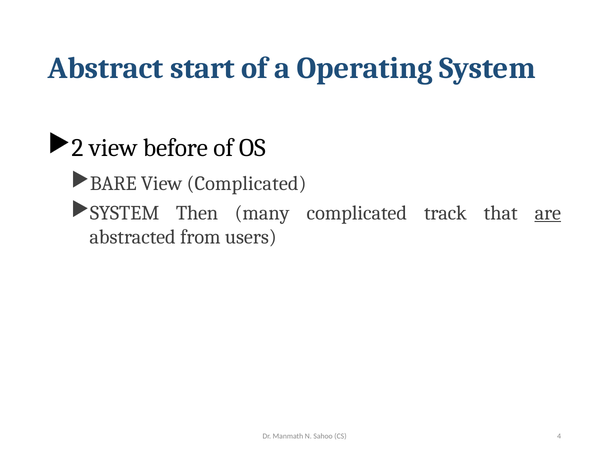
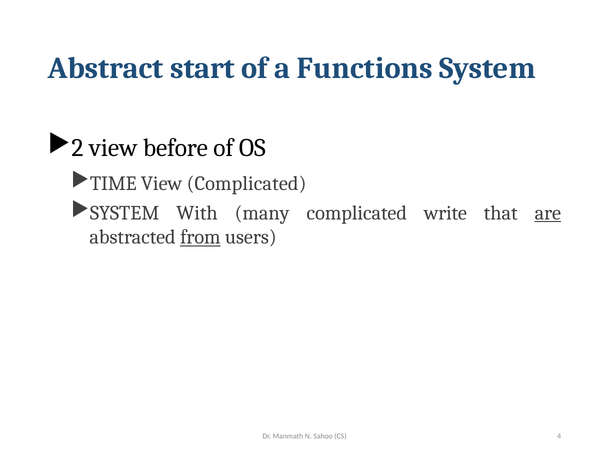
Operating: Operating -> Functions (365, 68)
BARE: BARE -> TIME (113, 183)
Then: Then -> With (197, 213)
track: track -> write (445, 213)
from underline: none -> present (200, 237)
